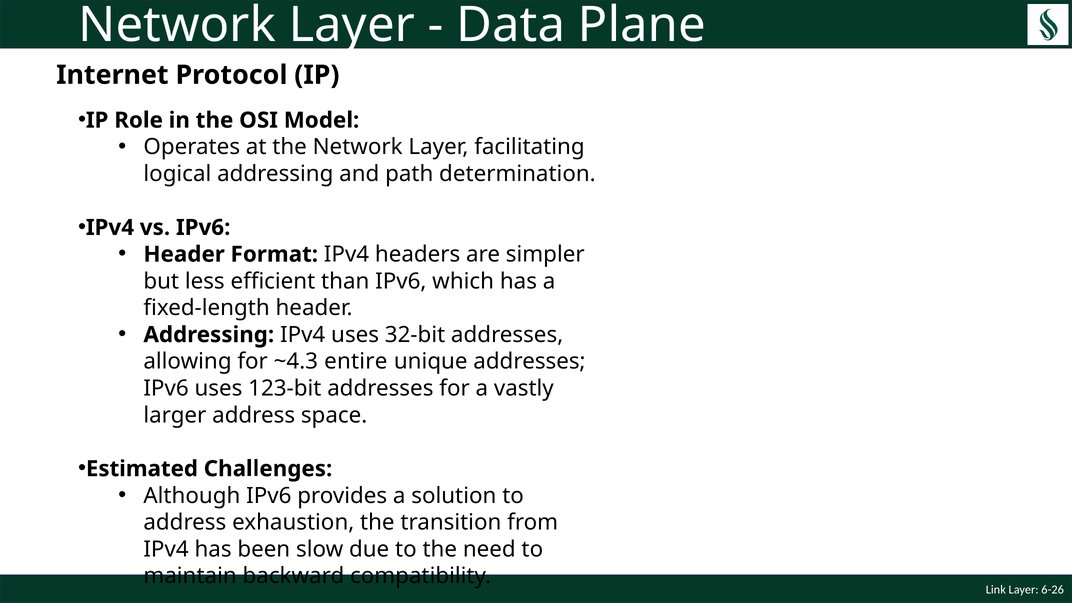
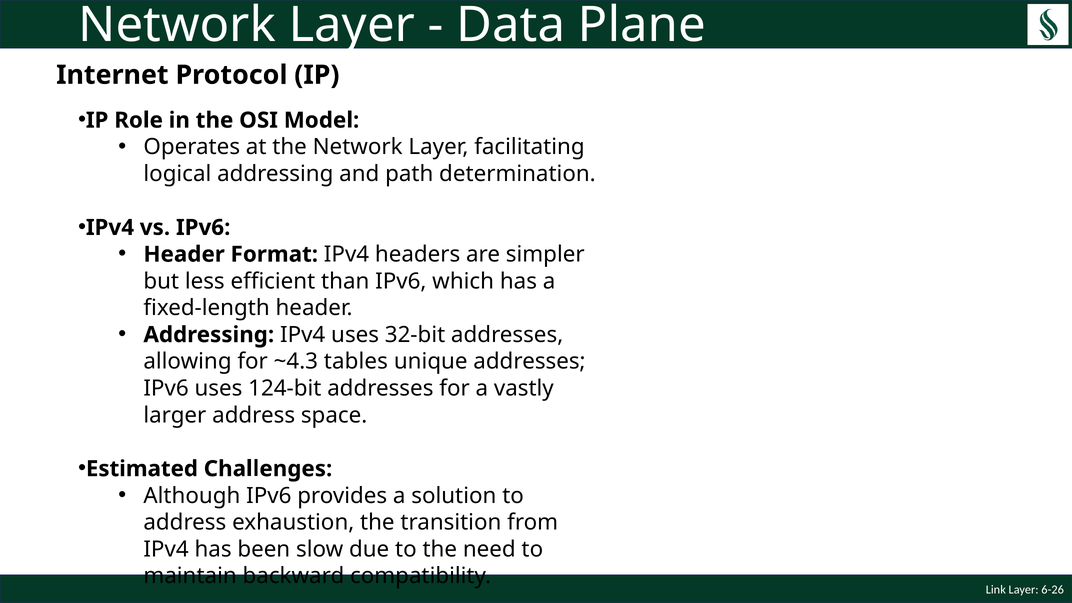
entire: entire -> tables (356, 362)
123-bit: 123-bit -> 124-bit (285, 388)
